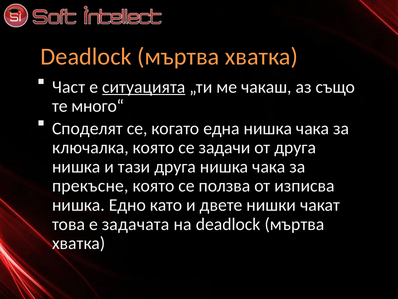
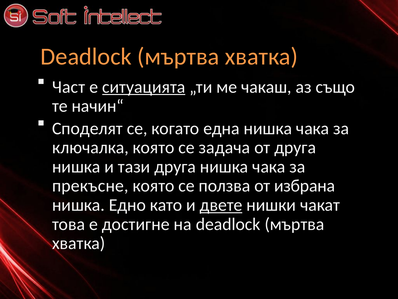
много“: много“ -> начин“ (98, 106)
задачи: задачи -> задача (224, 147)
изписва: изписва -> избрана (305, 186)
двете underline: none -> present (221, 205)
задачата: задачата -> достигне (136, 224)
